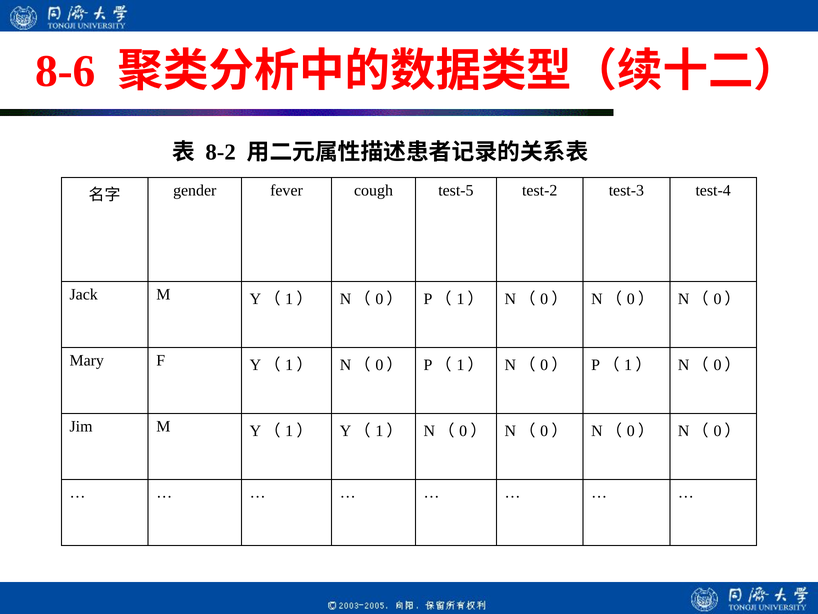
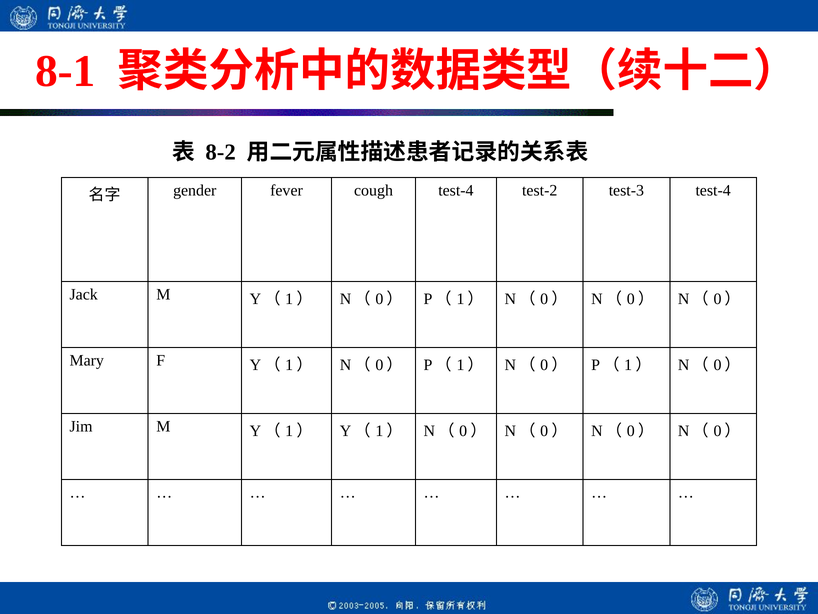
8-6: 8-6 -> 8-1 (65, 71)
cough test-5: test-5 -> test-4 (456, 190)
